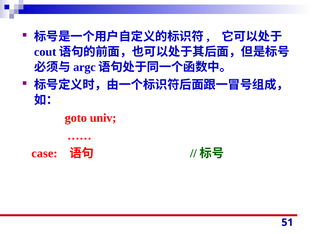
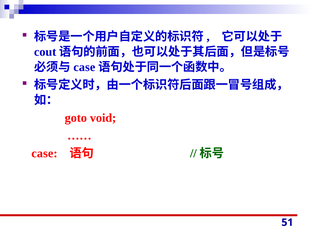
argc: argc -> case (84, 67)
univ: univ -> void (103, 118)
